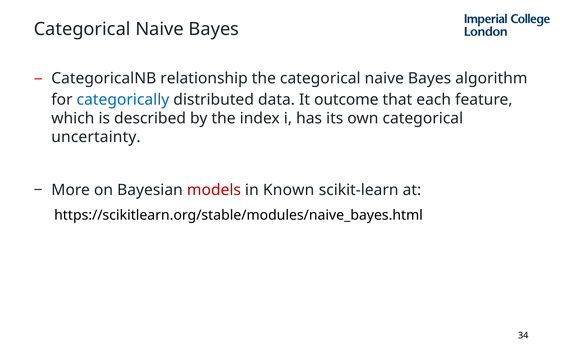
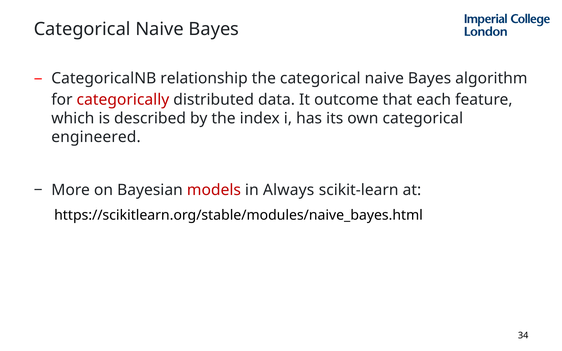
categorically colour: blue -> red (123, 100)
uncertainty: uncertainty -> engineered (96, 137)
Known: Known -> Always (289, 190)
